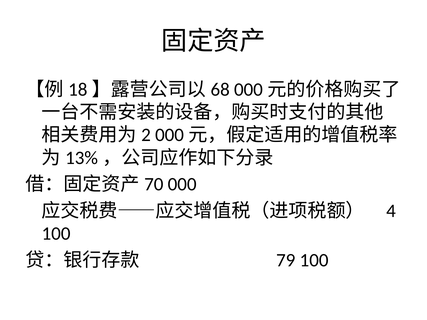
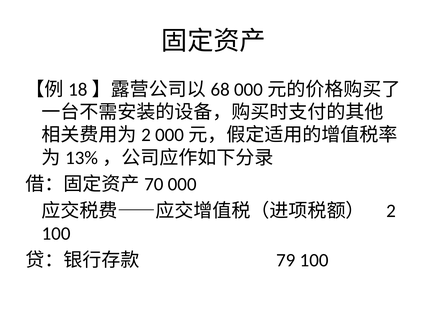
4: 4 -> 2 (391, 211)
